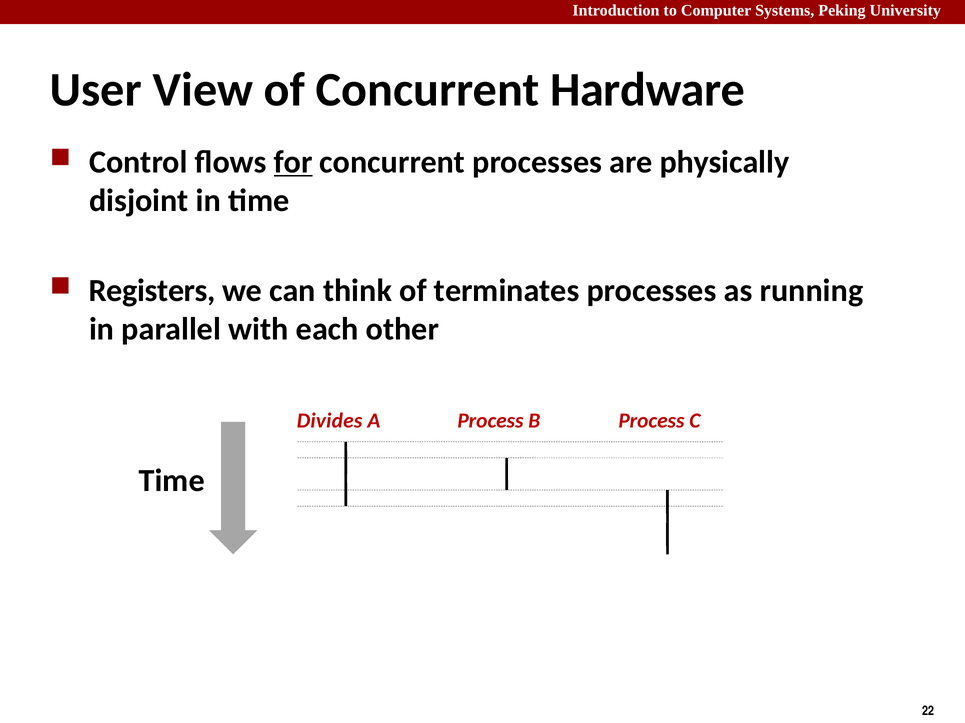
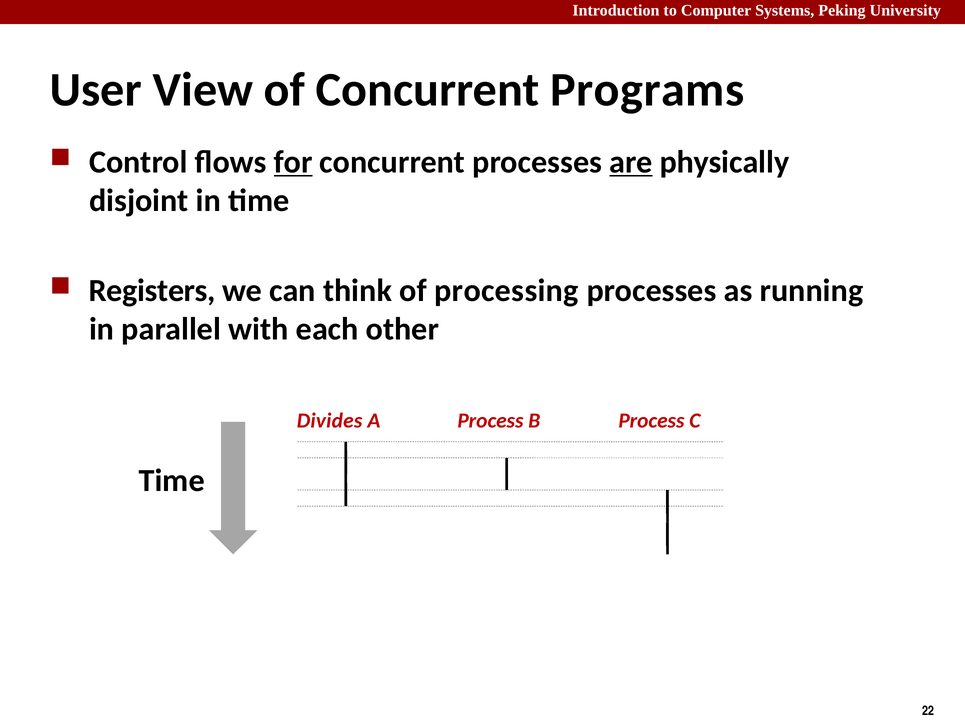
Hardware: Hardware -> Programs (647, 90)
are underline: none -> present (631, 162)
terminates: terminates -> processing (506, 291)
